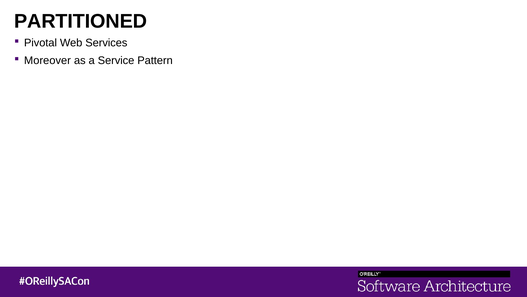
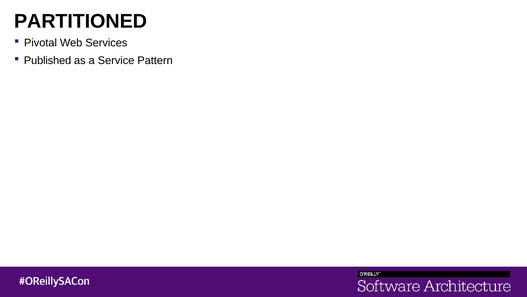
Moreover: Moreover -> Published (48, 61)
